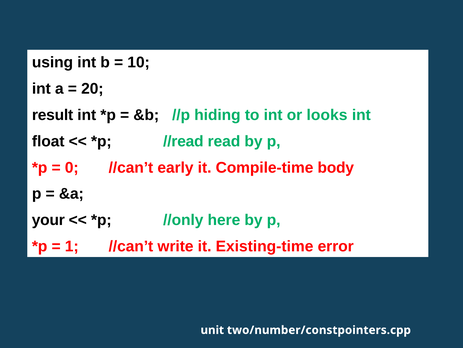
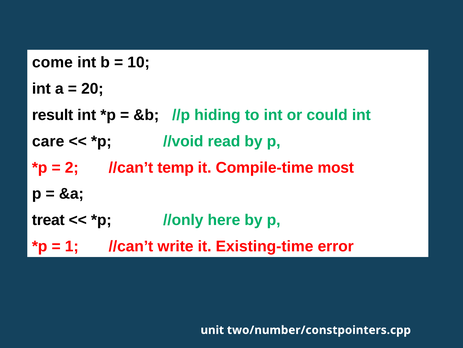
using: using -> come (52, 62)
looks: looks -> could (327, 115)
float: float -> care (48, 141)
//read: //read -> //void (183, 141)
0: 0 -> 2 (72, 167)
early: early -> temp (176, 167)
body: body -> most (336, 167)
your: your -> treat (48, 220)
